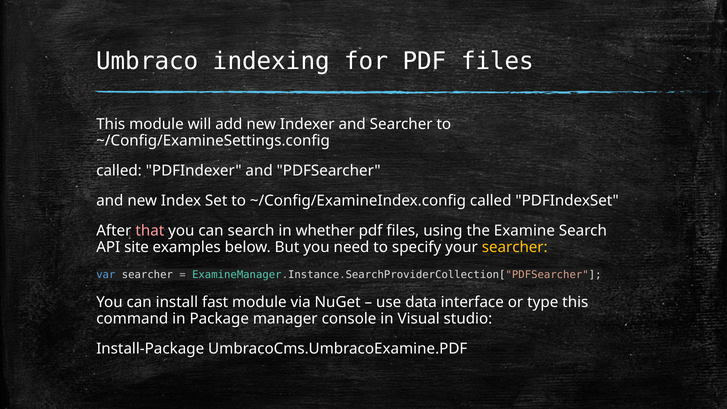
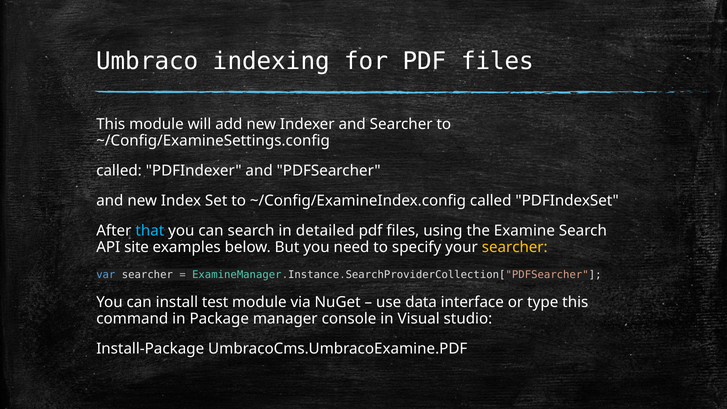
that colour: pink -> light blue (150, 231)
whether: whether -> detailed (325, 231)
fast: fast -> test (215, 302)
